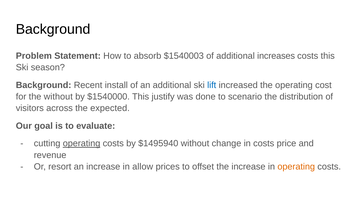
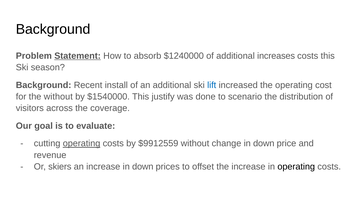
Statement underline: none -> present (78, 56)
$1540003: $1540003 -> $1240000 (184, 56)
expected: expected -> coverage (110, 108)
$1495940: $1495940 -> $9912559 (158, 143)
change in costs: costs -> down (264, 143)
resort: resort -> skiers (60, 166)
increase in allow: allow -> down (143, 166)
operating colour: orange -> black (296, 166)
